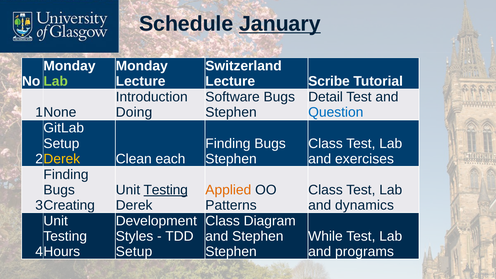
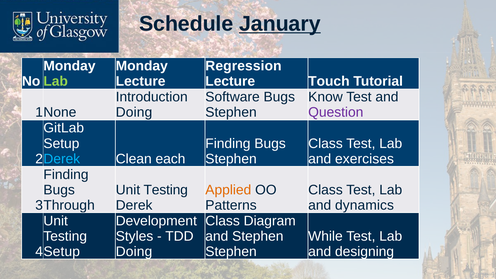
Switzerland: Switzerland -> Regression (243, 66)
Scribe: Scribe -> Touch (329, 81)
Detail: Detail -> Know (325, 97)
Question colour: blue -> purple (336, 112)
Derek colour: yellow -> light blue (62, 159)
Testing underline: present -> none (166, 190)
Creating: Creating -> Through (69, 205)
Hours: Hours -> Setup (62, 252)
Setup: Setup -> Doing (134, 252)
programs: programs -> designing (365, 252)
